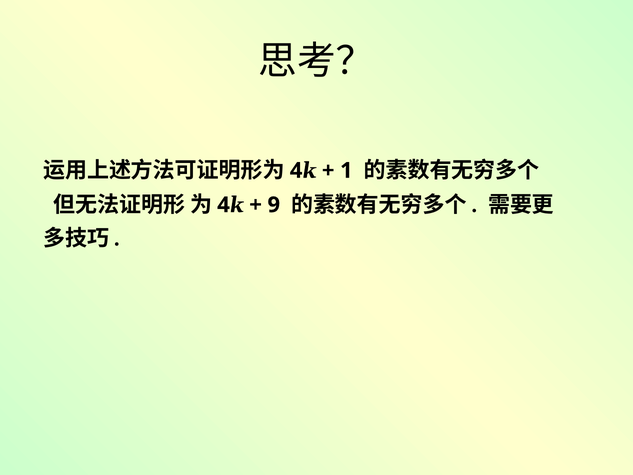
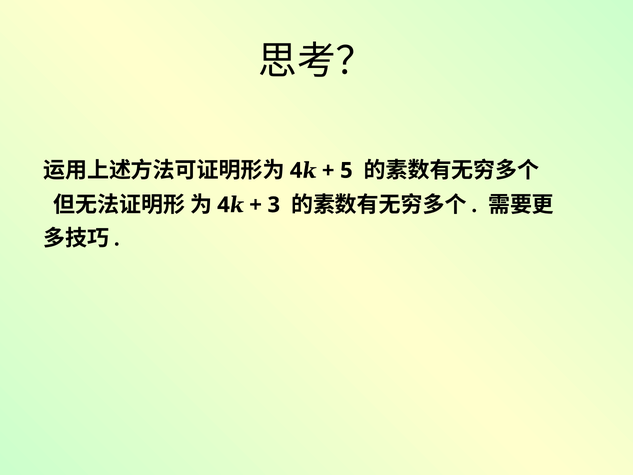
1: 1 -> 5 (346, 170)
9: 9 -> 3 (274, 205)
